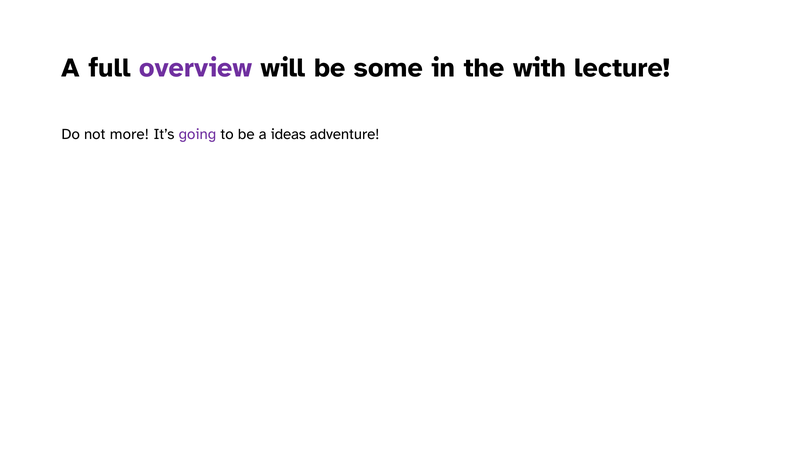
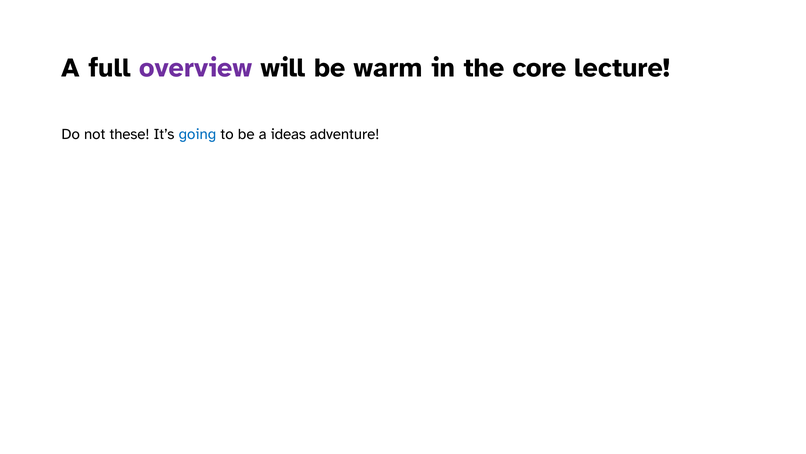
some: some -> warm (388, 68)
with: with -> core (540, 68)
more: more -> these (130, 134)
going colour: purple -> blue (197, 134)
